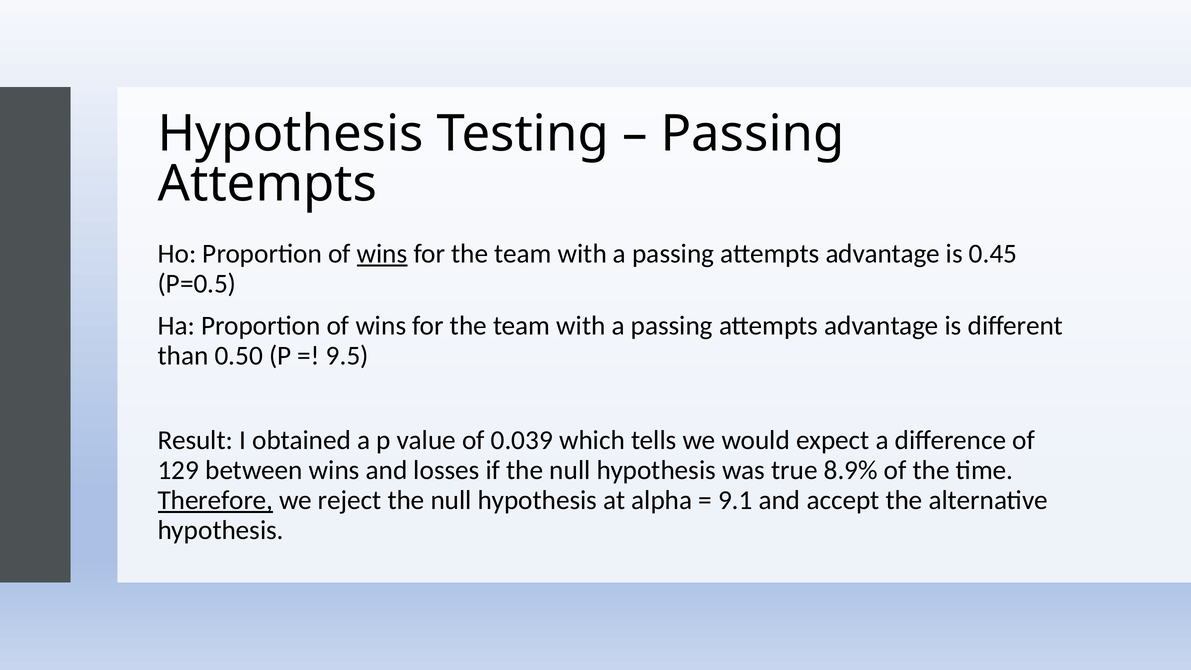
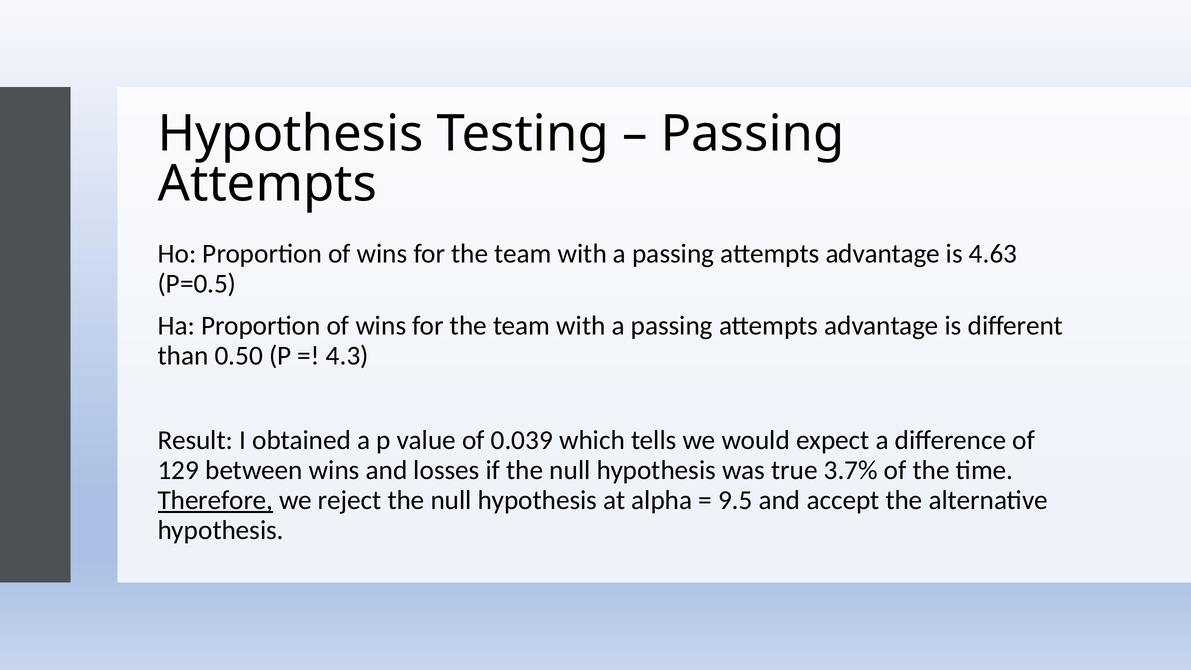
wins underline: present -> none (382, 254)
0.45: 0.45 -> 4.63 (993, 254)
9.5: 9.5 -> 4.3 (347, 356)
8.9%: 8.9% -> 3.7% (851, 470)
9.1: 9.1 -> 9.5 (735, 500)
